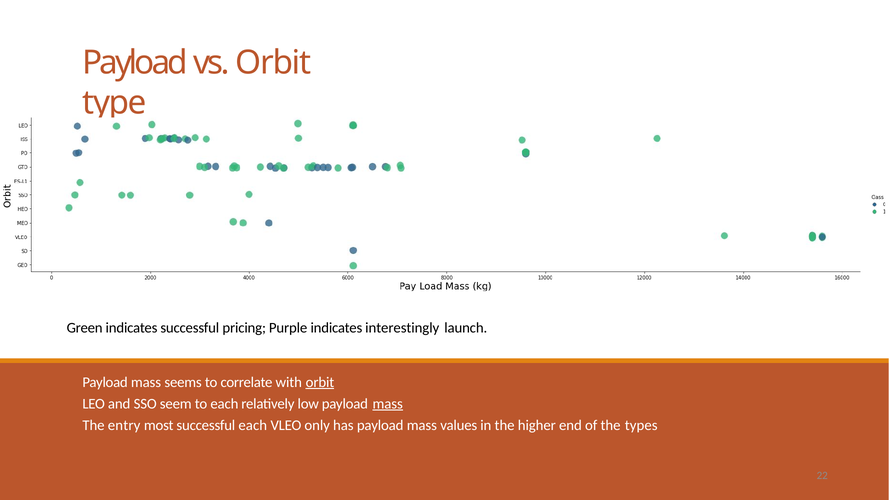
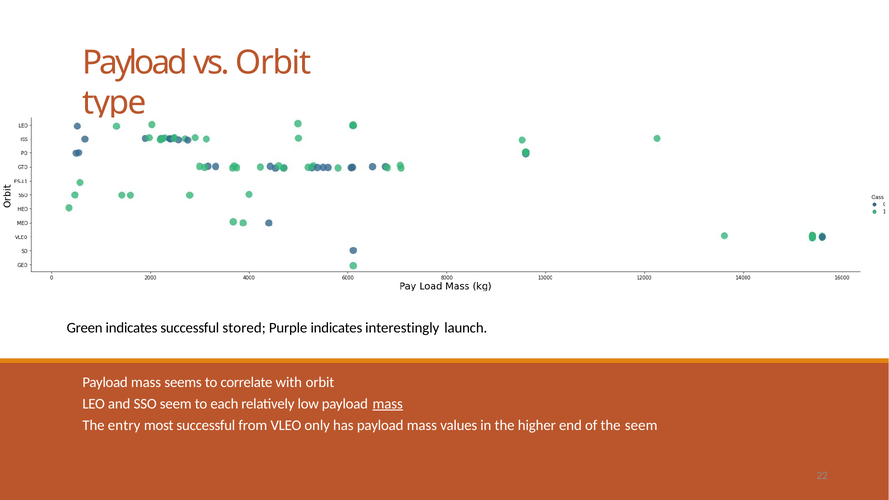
pricing: pricing -> stored (244, 328)
orbit underline: present -> none (320, 382)
successful each: each -> from (253, 425)
the types: types -> seem (641, 425)
